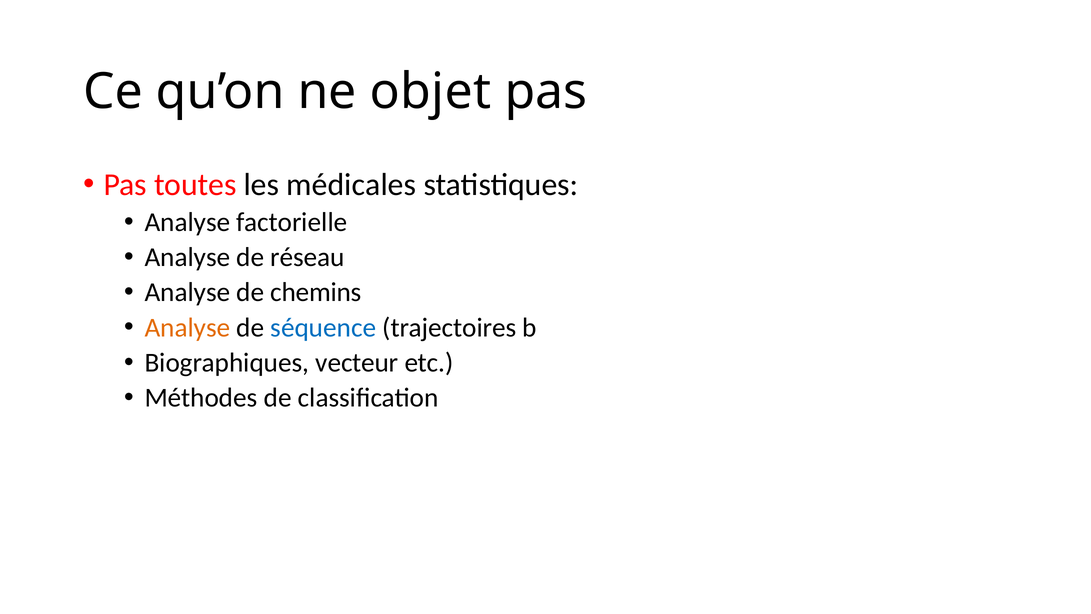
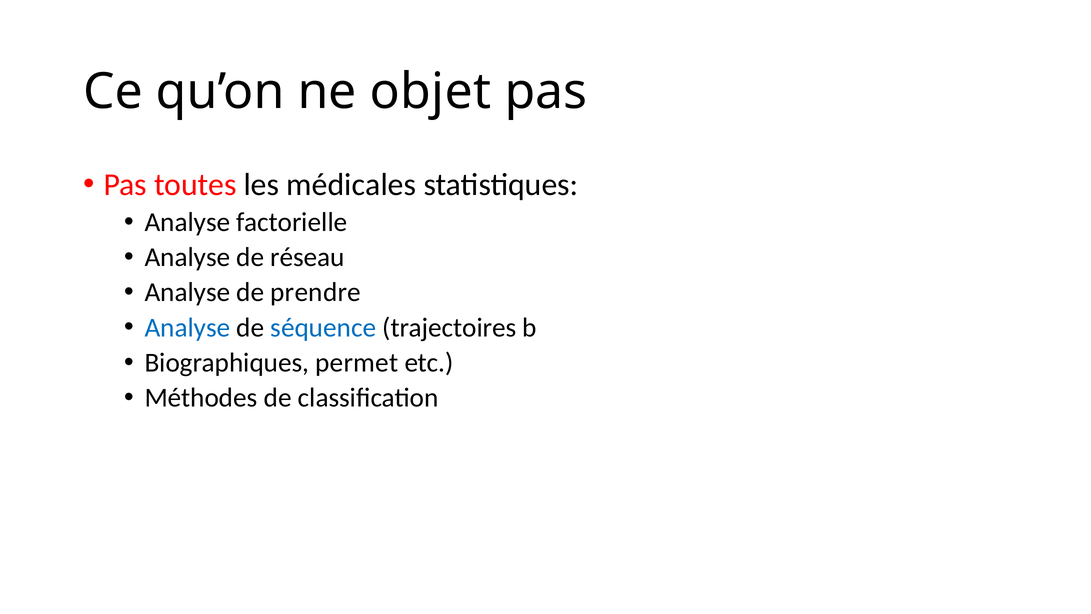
chemins: chemins -> prendre (316, 292)
Analyse colour: orange -> blue (187, 327)
vecteur: vecteur -> permet (357, 363)
